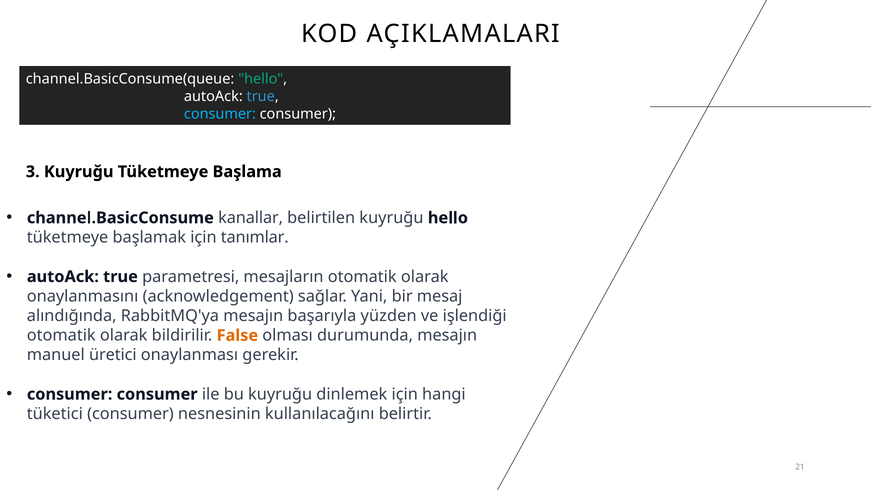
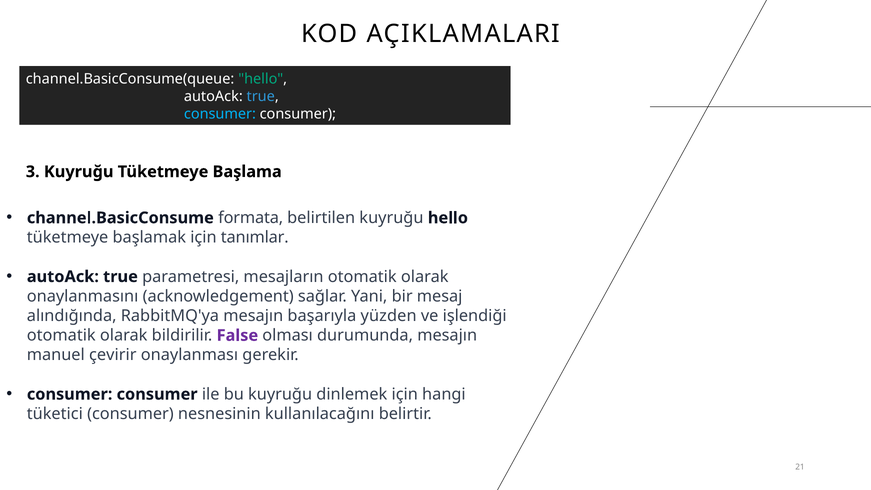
kanallar: kanallar -> formata (251, 218)
False colour: orange -> purple (237, 335)
üretici: üretici -> çevirir (113, 355)
